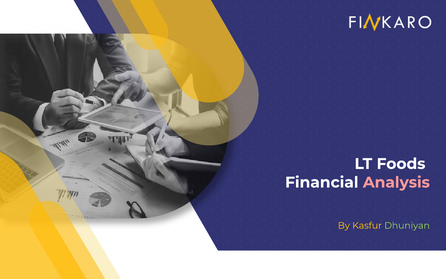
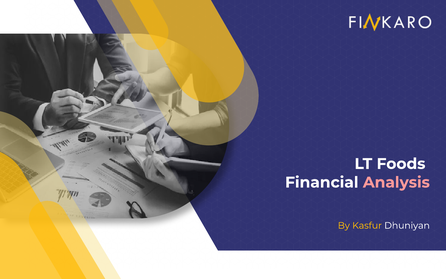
Dhuniyan colour: light green -> white (407, 225)
